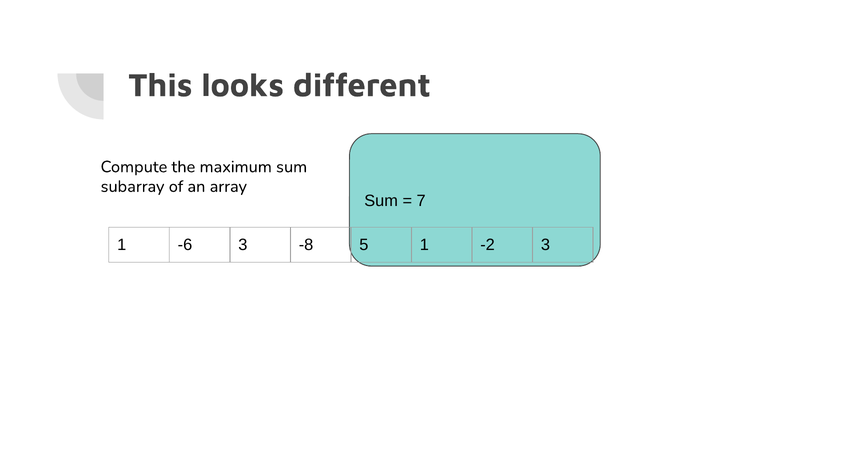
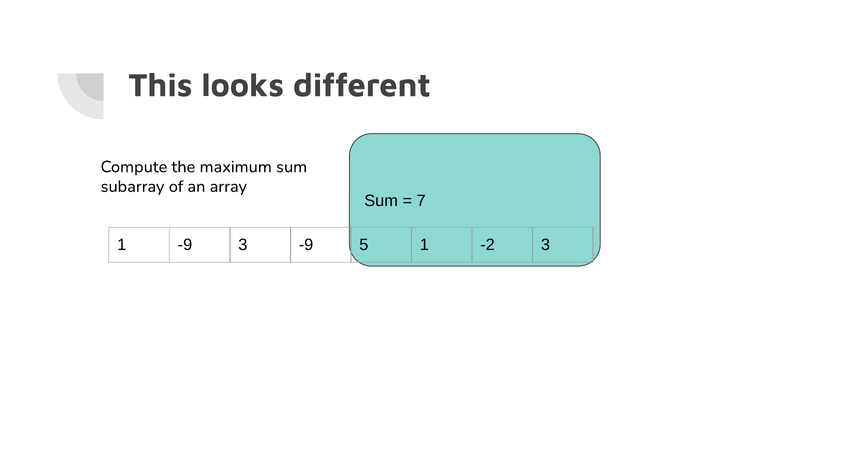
1 -6: -6 -> -9 (185, 245)
3 -8: -8 -> -9 (306, 245)
